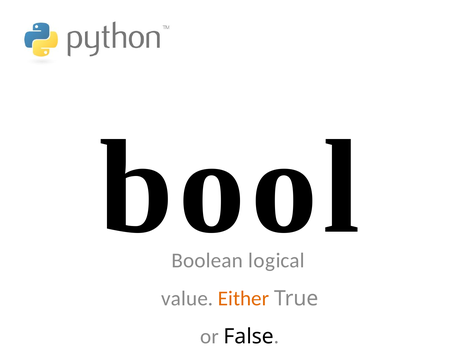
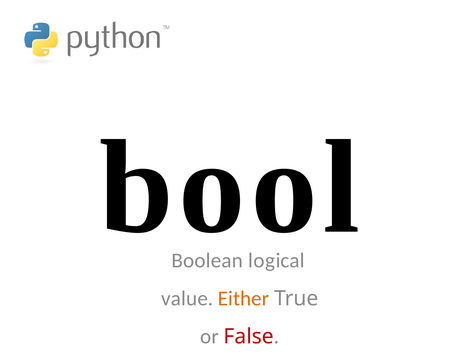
False colour: black -> red (249, 337)
